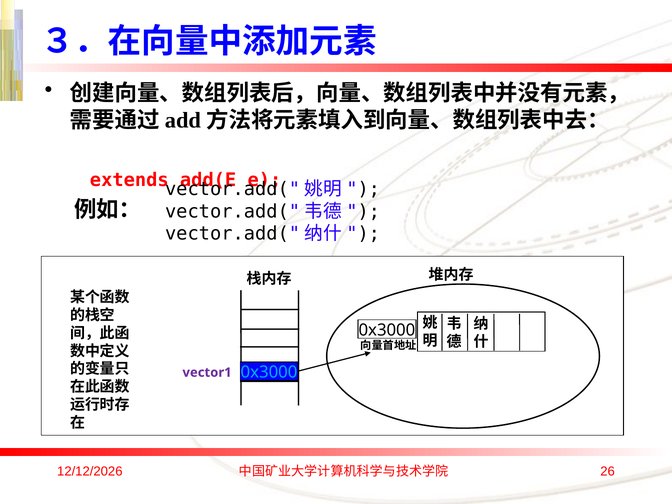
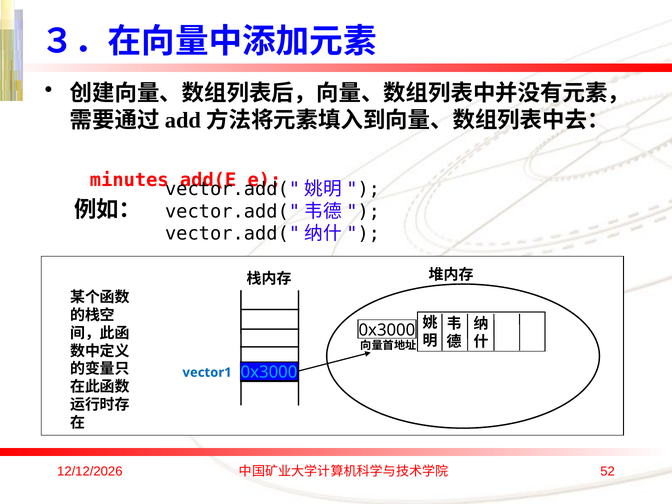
extends: extends -> minutes (129, 180)
vector1 colour: purple -> blue (207, 372)
26: 26 -> 52 (608, 471)
